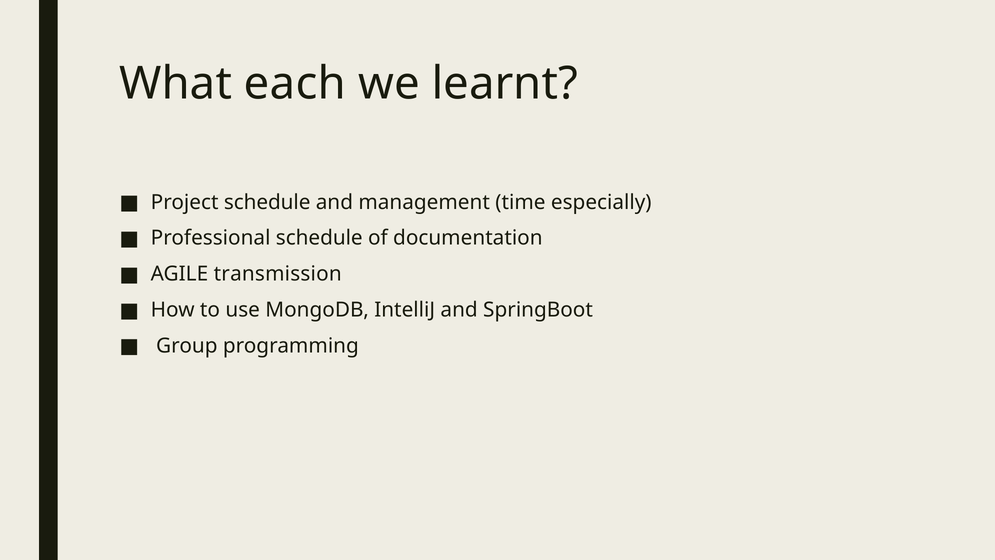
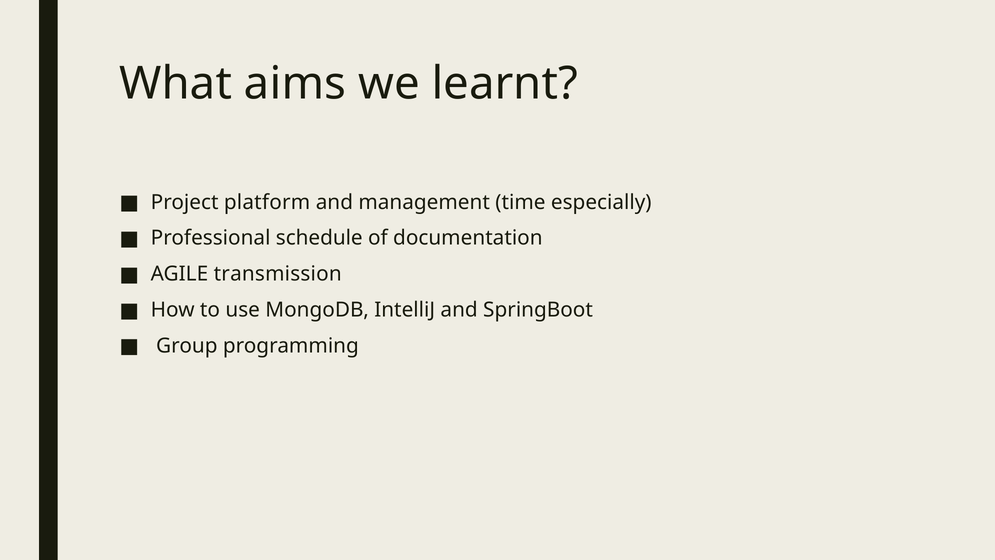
each: each -> aims (295, 84)
Project schedule: schedule -> platform (267, 202)
